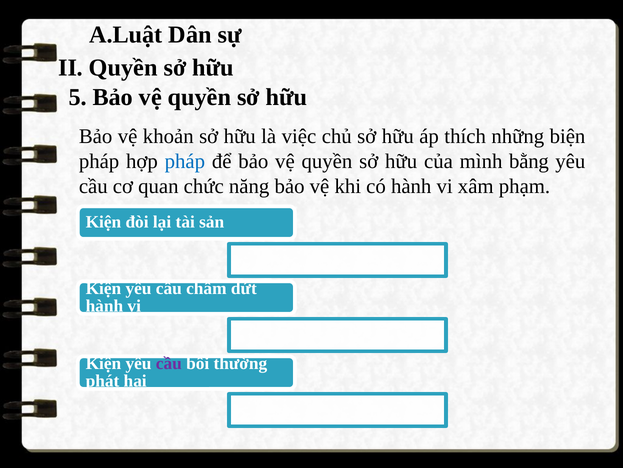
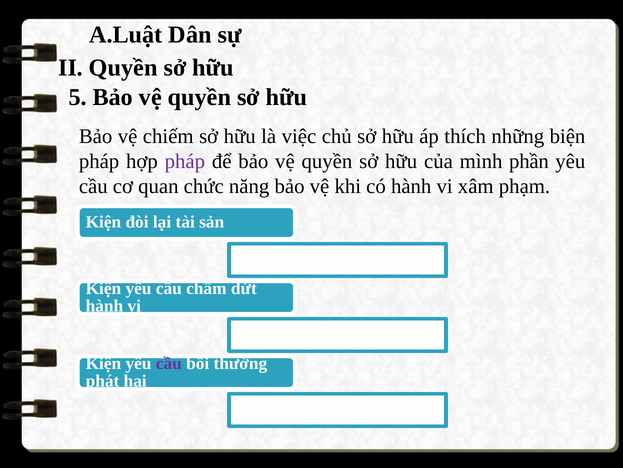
khoản: khoản -> chiếm (168, 136)
pháp colour: blue -> purple (185, 161)
bằng: bằng -> phần (529, 161)
